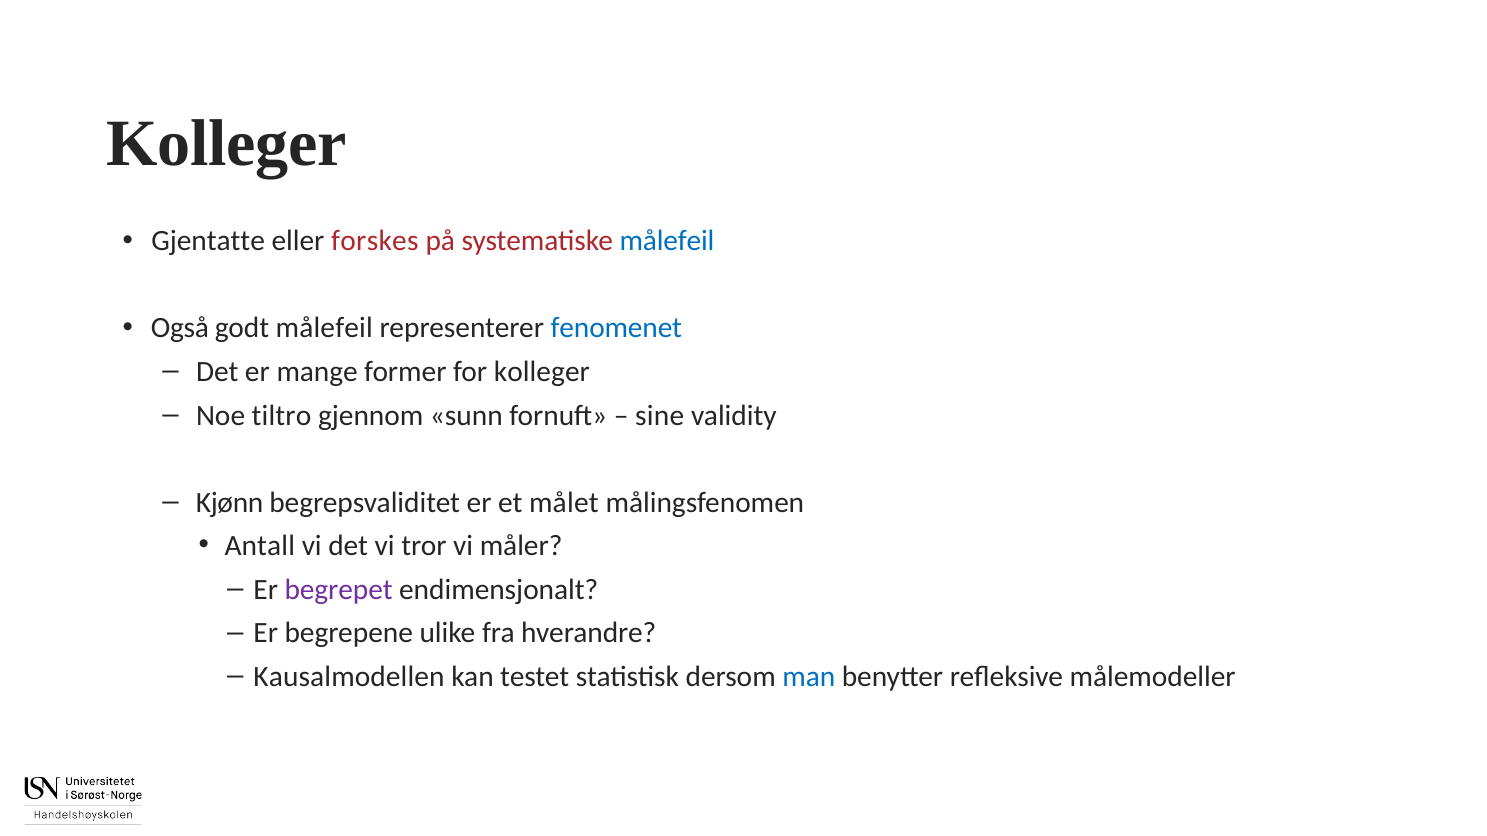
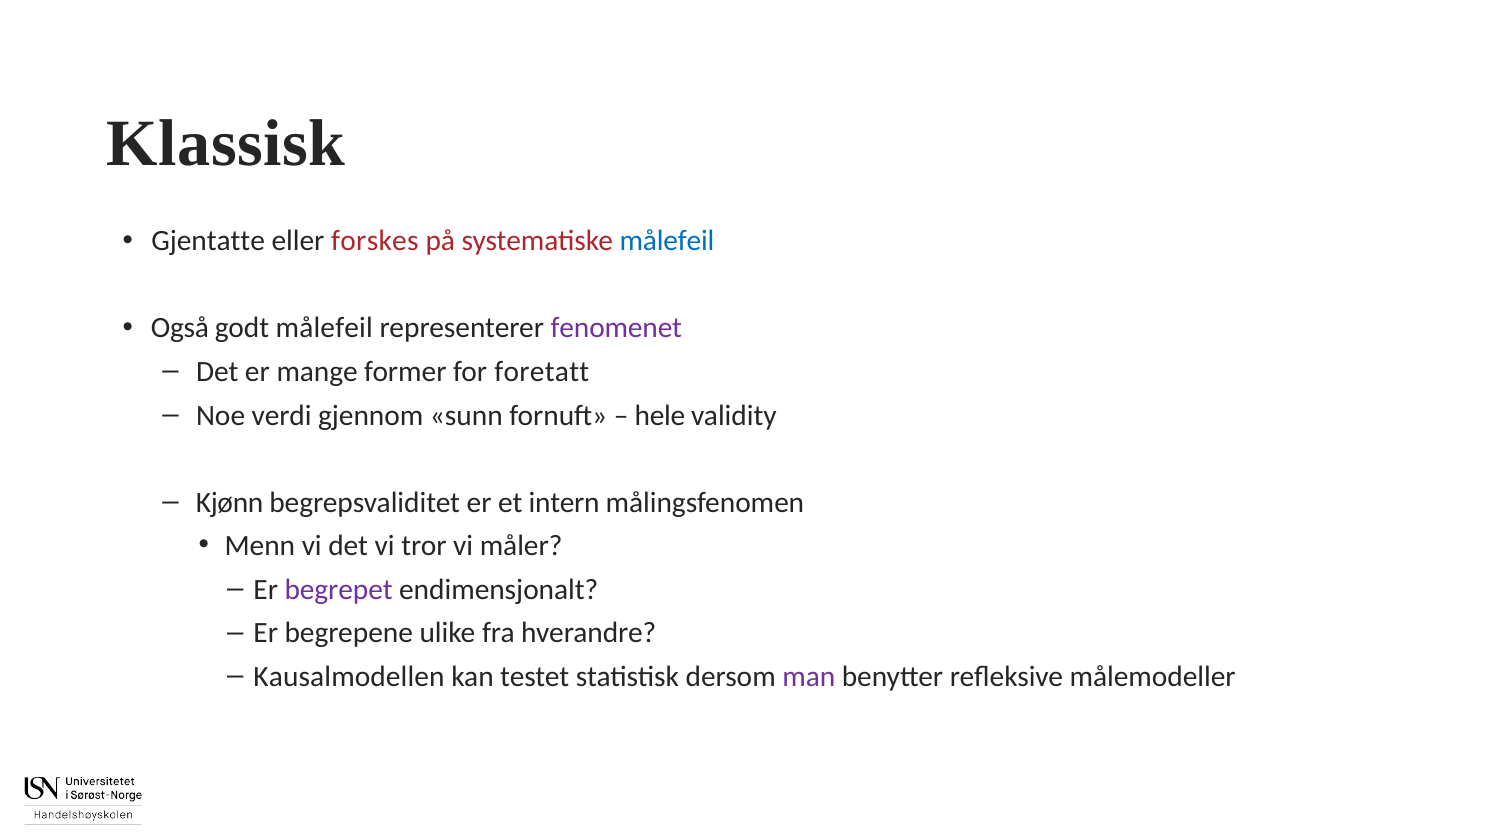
Kolleger: Kolleger -> Klassisk (226, 144)
fenomenet colour: blue -> purple (616, 328)
for kolleger: kolleger -> foretatt (542, 372)
tiltro: tiltro -> verdi (282, 416)
sine: sine -> hele (660, 416)
målet: målet -> intern (564, 503)
Antall: Antall -> Menn (260, 546)
man colour: blue -> purple (809, 677)
